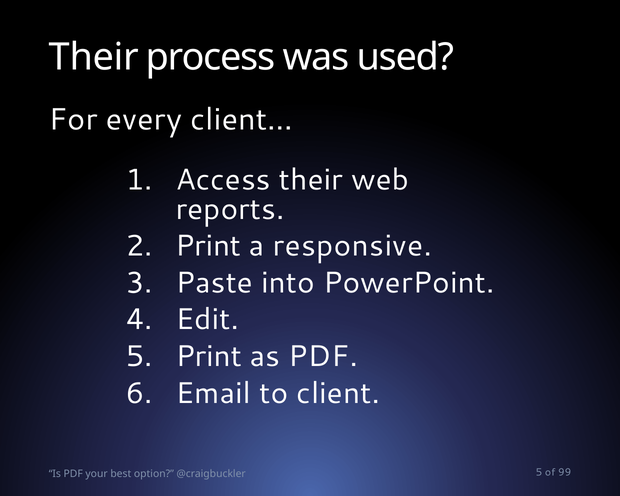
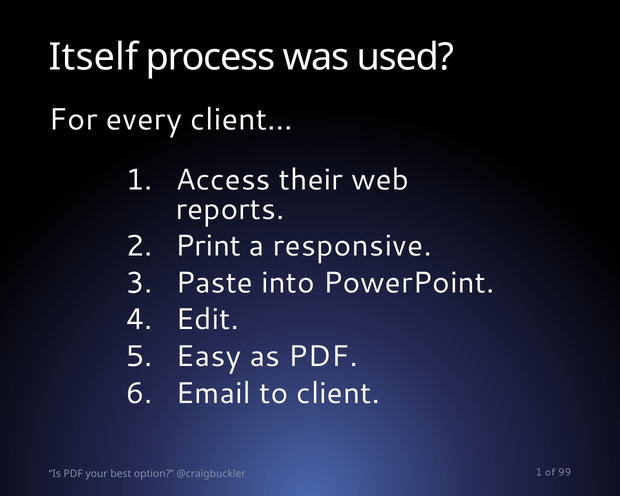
Their: Their -> Itself (94, 57)
Print: Print -> Easy (208, 356)
@craigbuckler 5: 5 -> 1 (539, 473)
